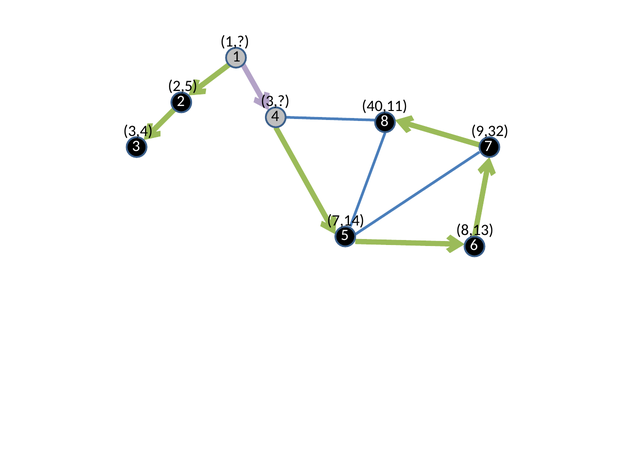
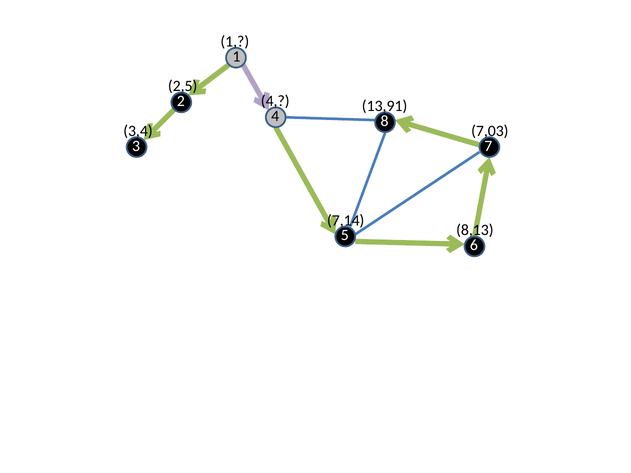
3: 3 -> 4 (275, 101)
40,11: 40,11 -> 13,91 (385, 106)
9,32: 9,32 -> 7,03 (490, 131)
